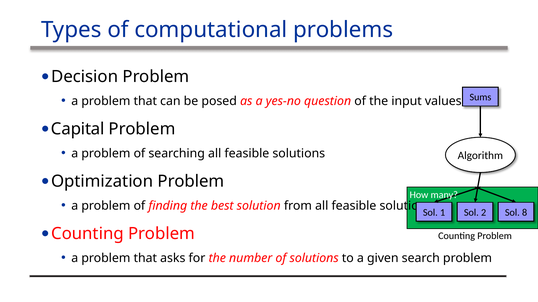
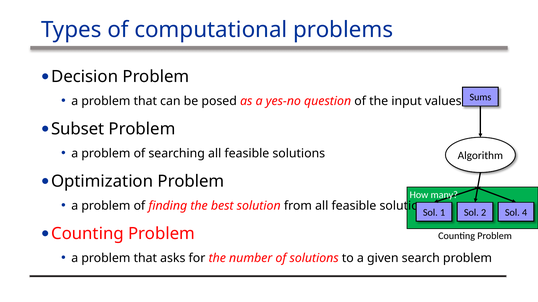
Capital: Capital -> Subset (78, 129)
8: 8 -> 4 (525, 213)
